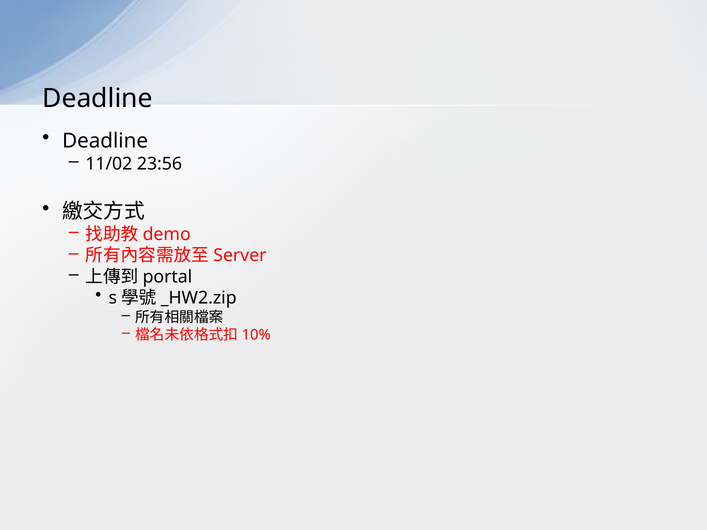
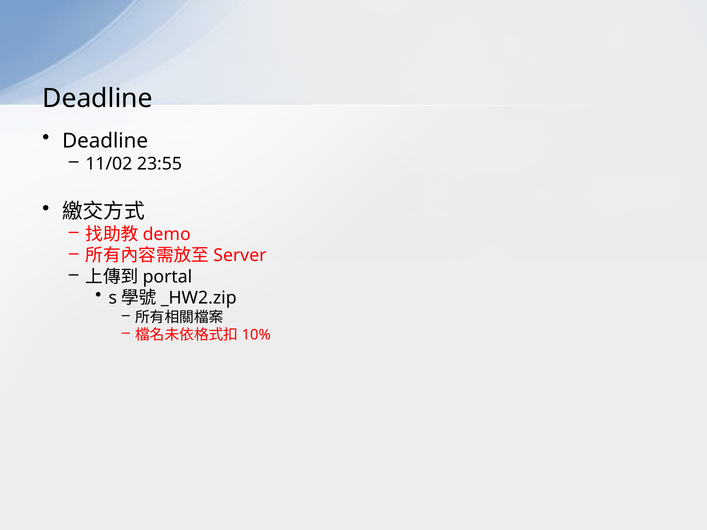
23:56: 23:56 -> 23:55 (159, 164)
